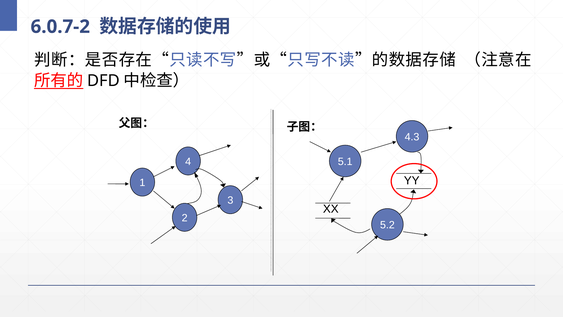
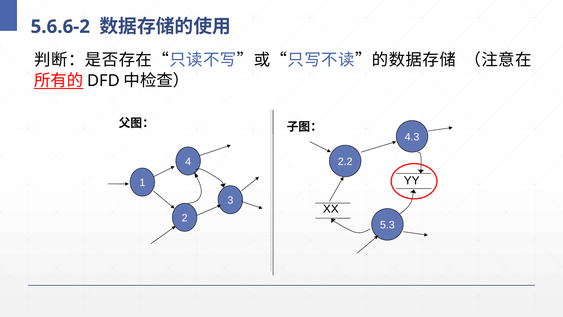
6.0.7-2: 6.0.7-2 -> 5.6.6-2 (60, 27)
5.1: 5.1 -> 2.2 (345, 162)
5.2: 5.2 -> 5.3 (387, 225)
